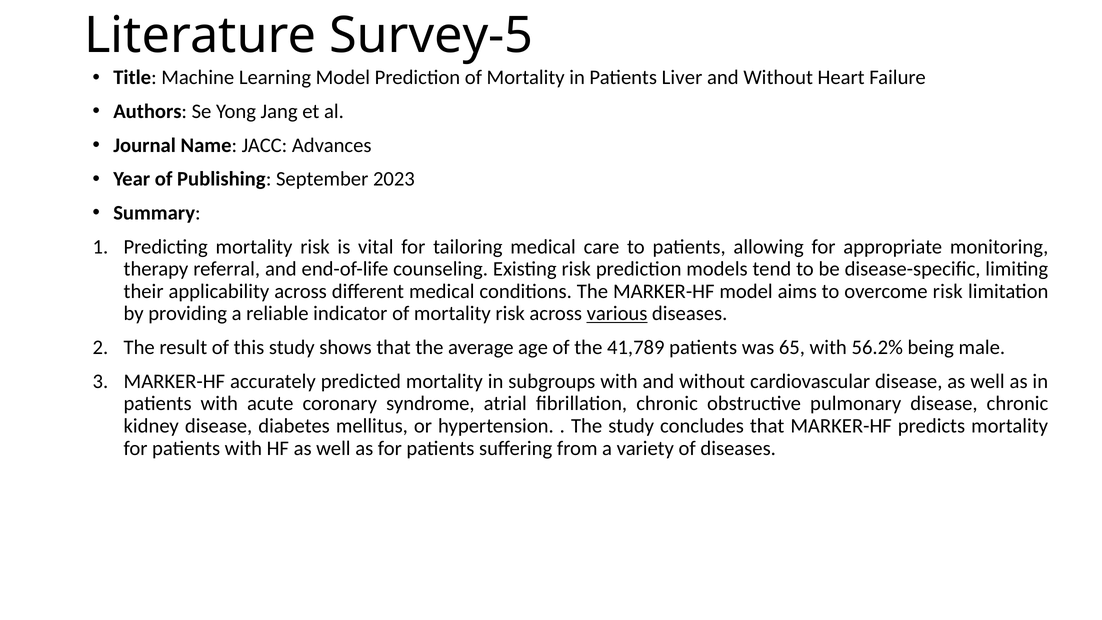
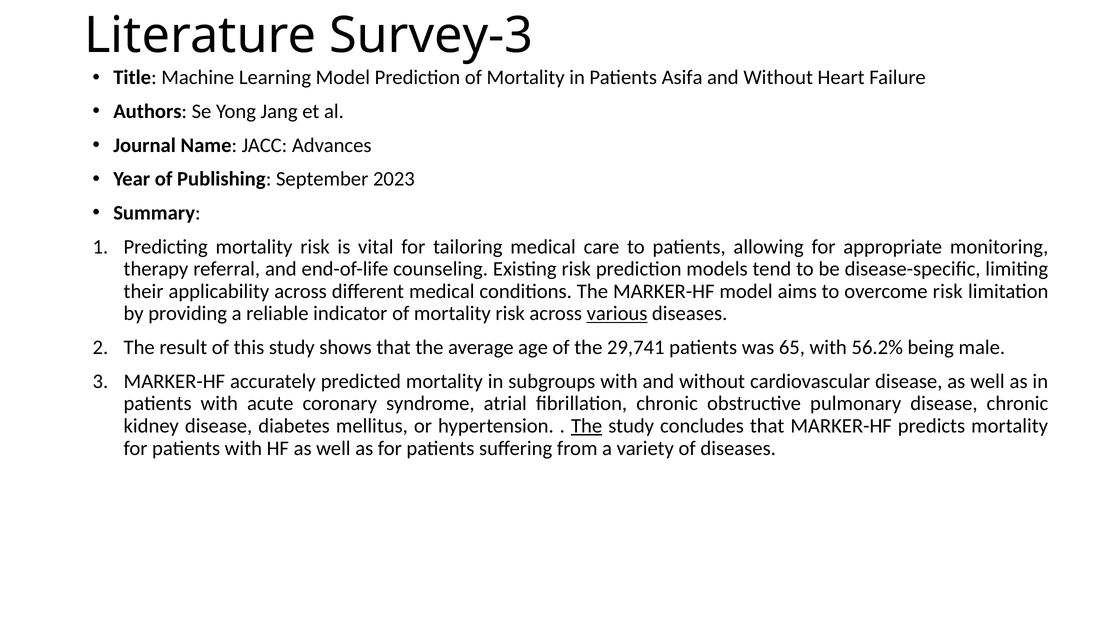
Survey-5: Survey-5 -> Survey-3 (431, 35)
Liver: Liver -> Asifa (682, 78)
41,789: 41,789 -> 29,741 (636, 347)
The underline: none -> present (587, 426)
